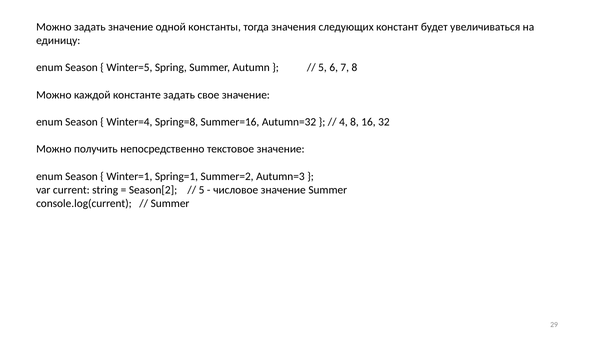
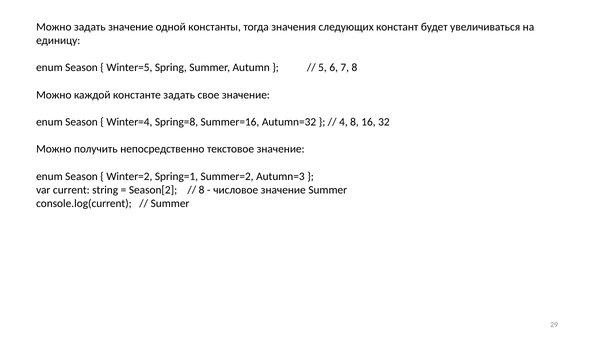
Winter=1: Winter=1 -> Winter=2 (129, 176)
5: 5 -> 8 (202, 190)
